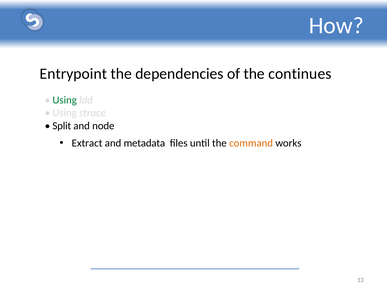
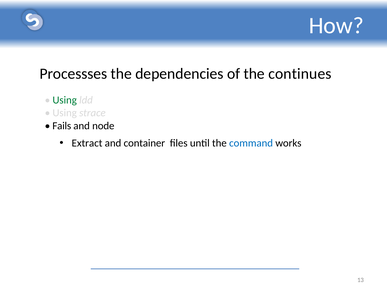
Entrypoint: Entrypoint -> Processses (73, 74)
Split: Split -> Fails (62, 126)
metadata: metadata -> container (144, 143)
command colour: orange -> blue (251, 143)
